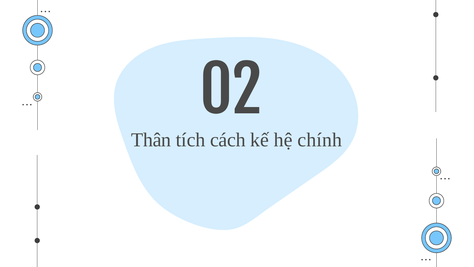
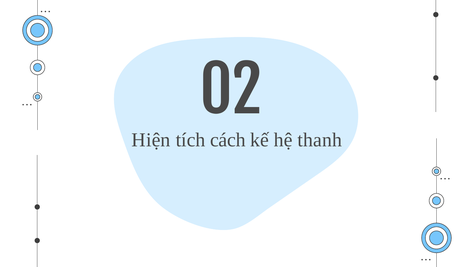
Thân: Thân -> Hiện (151, 140)
chính: chính -> thanh (320, 140)
